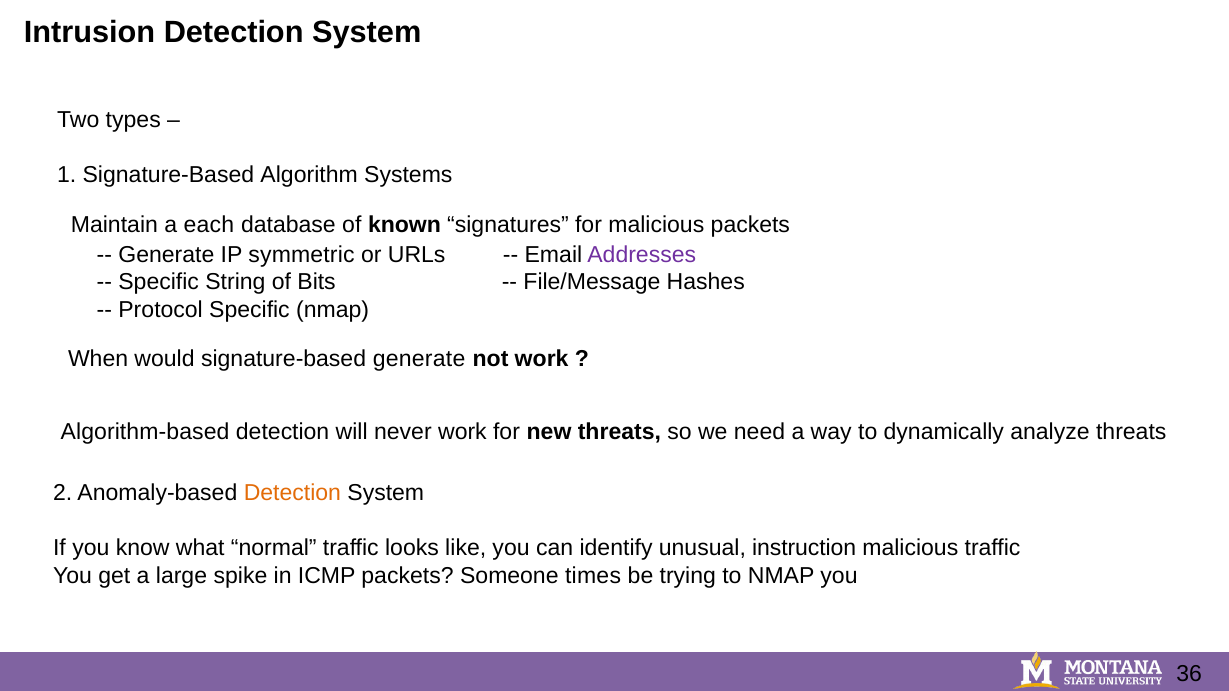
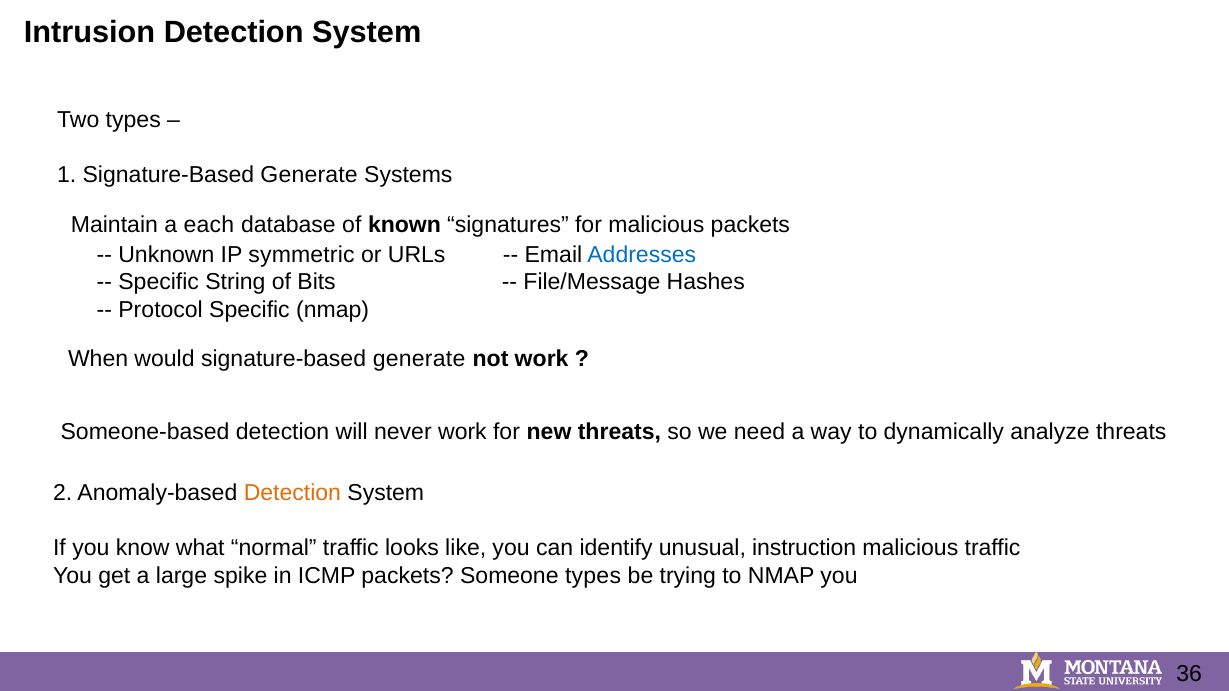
1 Signature-Based Algorithm: Algorithm -> Generate (309, 175)
Generate: Generate -> Unknown (166, 255)
Addresses colour: purple -> blue (642, 255)
Algorithm-based: Algorithm-based -> Someone-based (145, 432)
Someone times: times -> types (593, 576)
